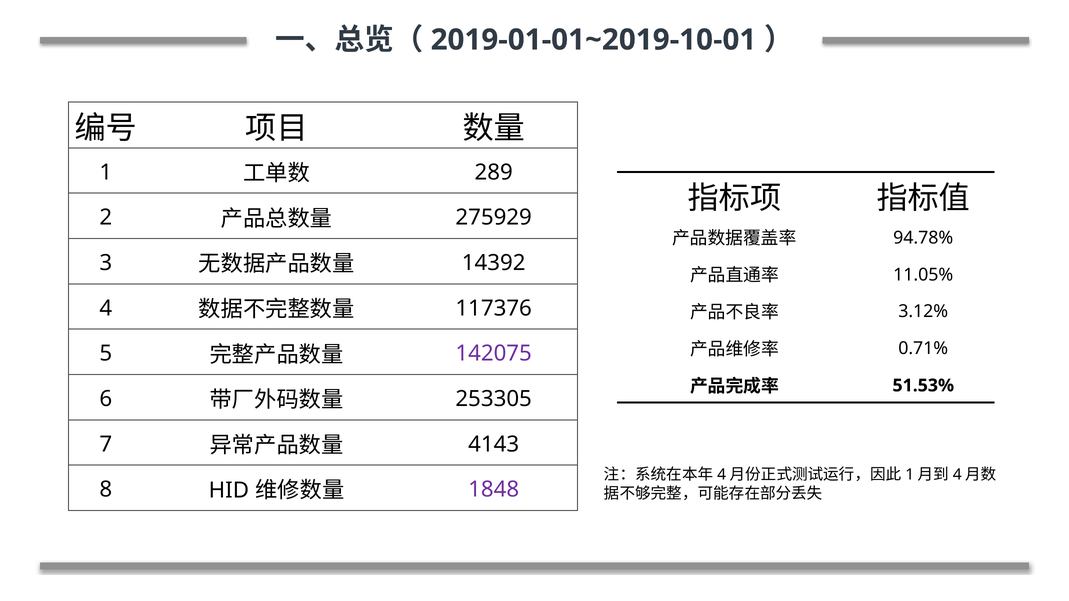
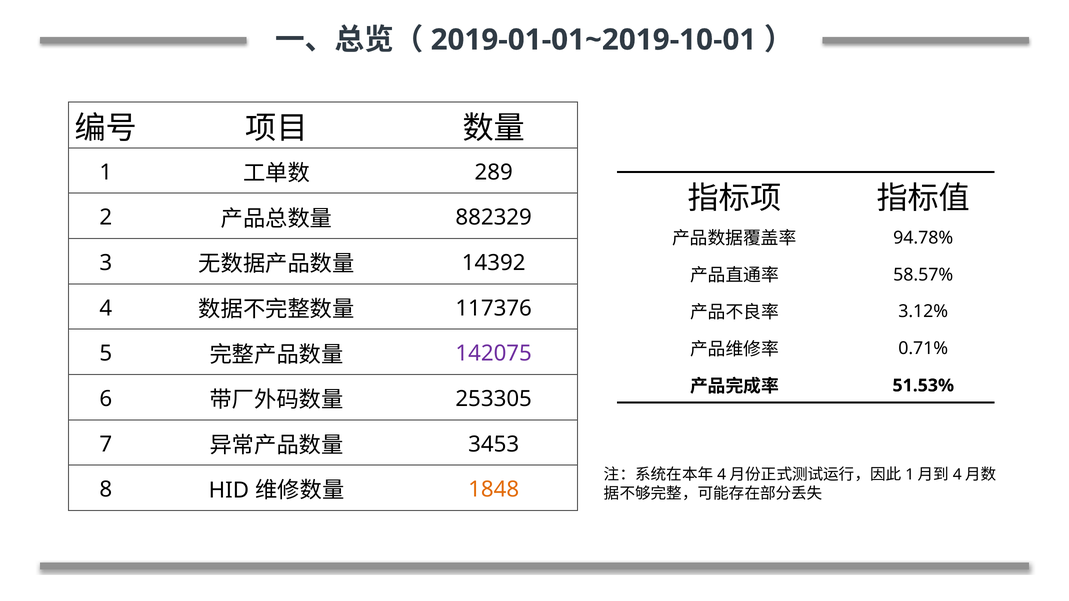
275929: 275929 -> 882329 (494, 218)
11.05%: 11.05% -> 58.57% (923, 275)
4143: 4143 -> 3453 (494, 444)
1848 colour: purple -> orange (494, 490)
